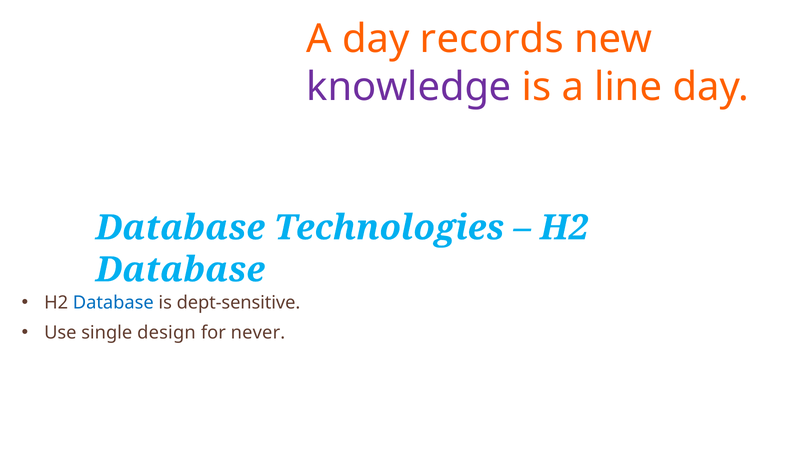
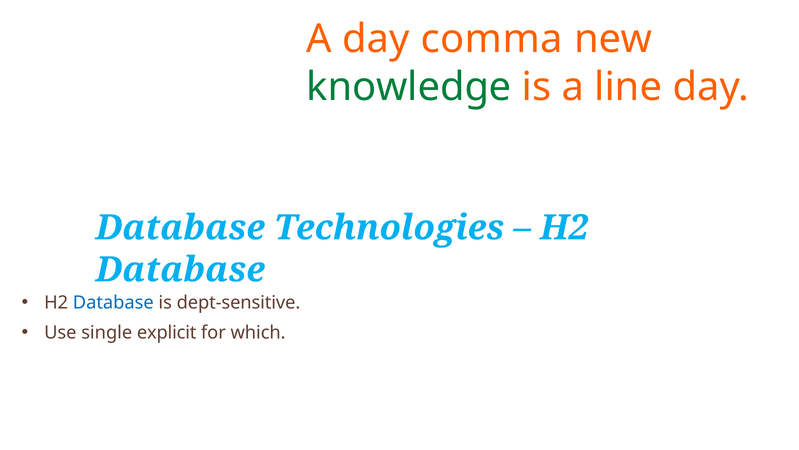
records: records -> comma (492, 39)
knowledge colour: purple -> green (409, 87)
design: design -> explicit (167, 332)
for never: never -> which (258, 332)
